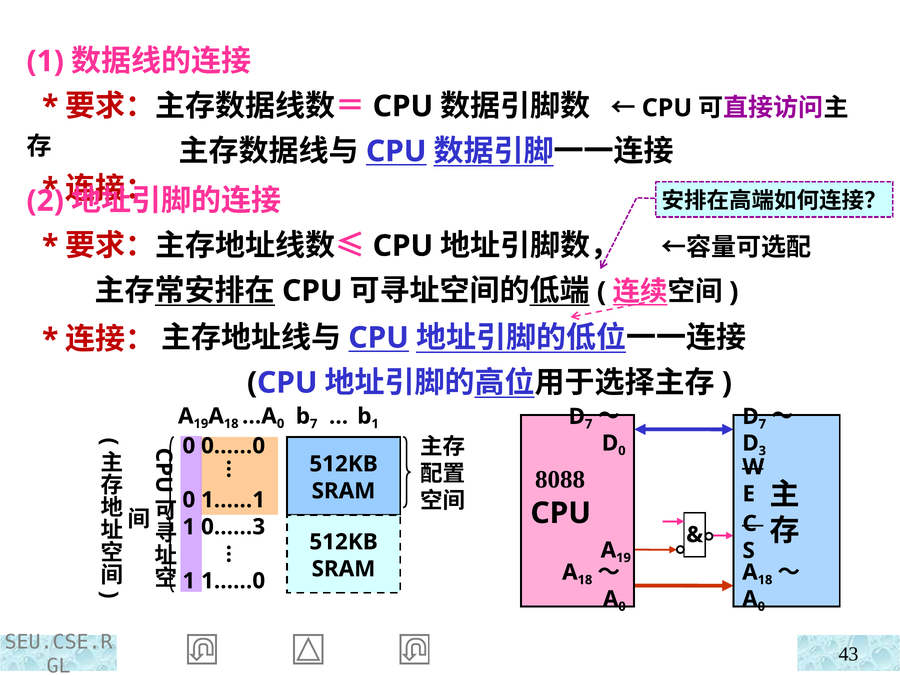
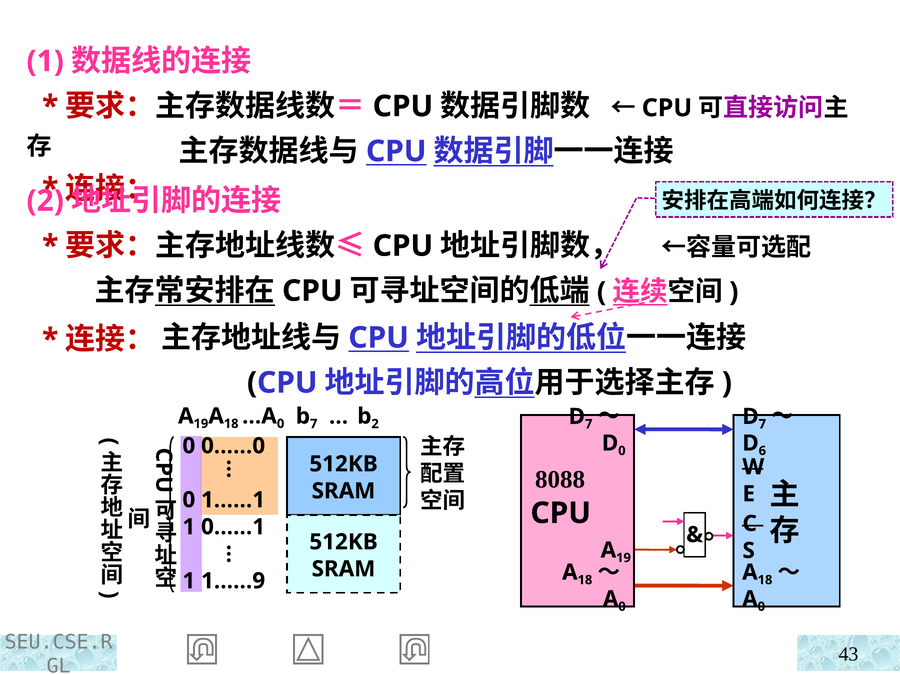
1: 1 -> 2 (375, 424)
3: 3 -> 6 (762, 451)
0……3: 0……3 -> 0……1 (233, 527)
1……0: 1……0 -> 1……9 (233, 581)
